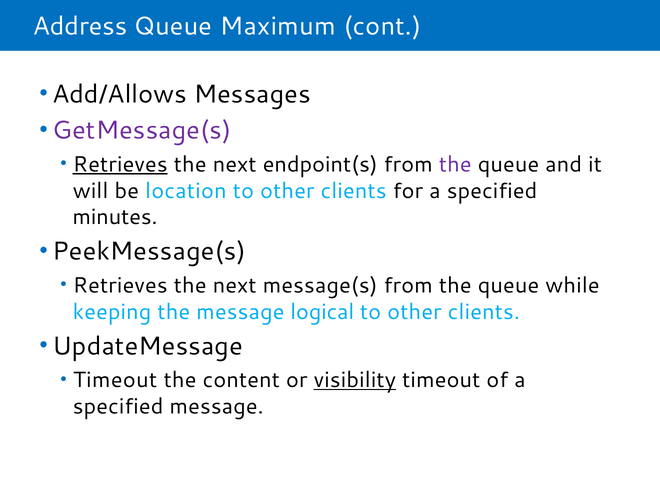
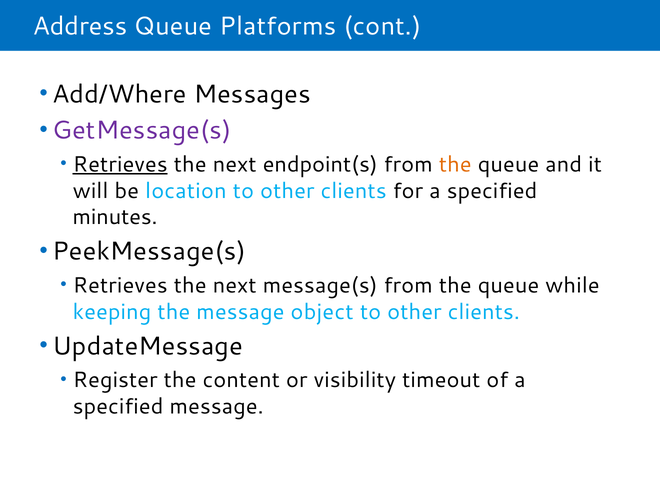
Maximum: Maximum -> Platforms (278, 26)
Add/Allows: Add/Allows -> Add/Where (119, 94)
the colour: purple -> orange (455, 164)
logical: logical -> object (322, 312)
Timeout: Timeout -> Register (115, 380)
visibility underline: present -> none (355, 380)
